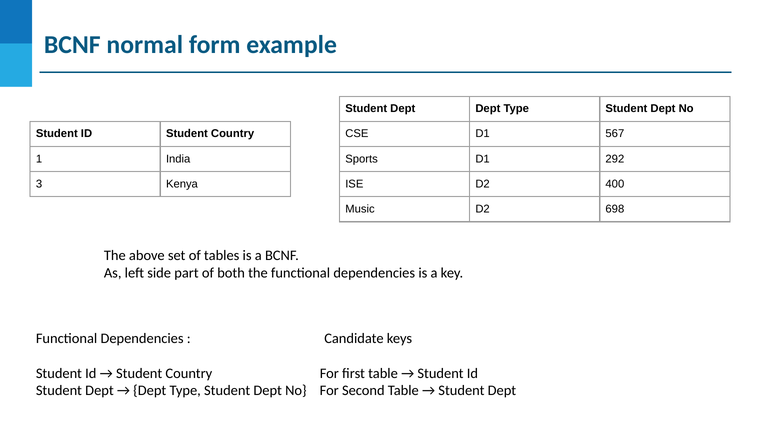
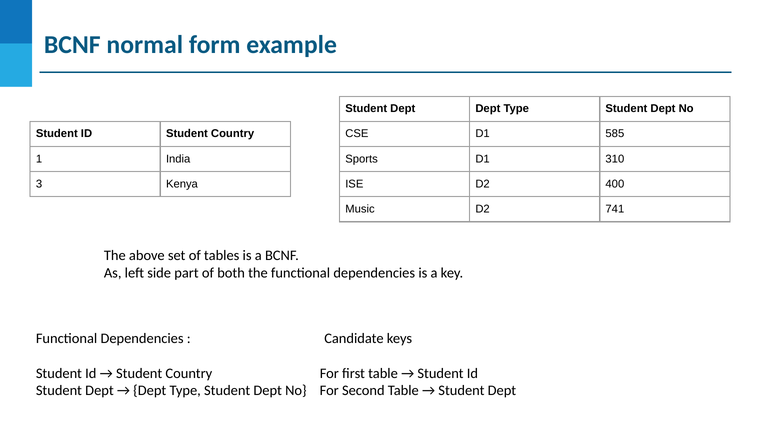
567: 567 -> 585 (615, 134)
292: 292 -> 310 (615, 159)
698: 698 -> 741 (615, 209)
